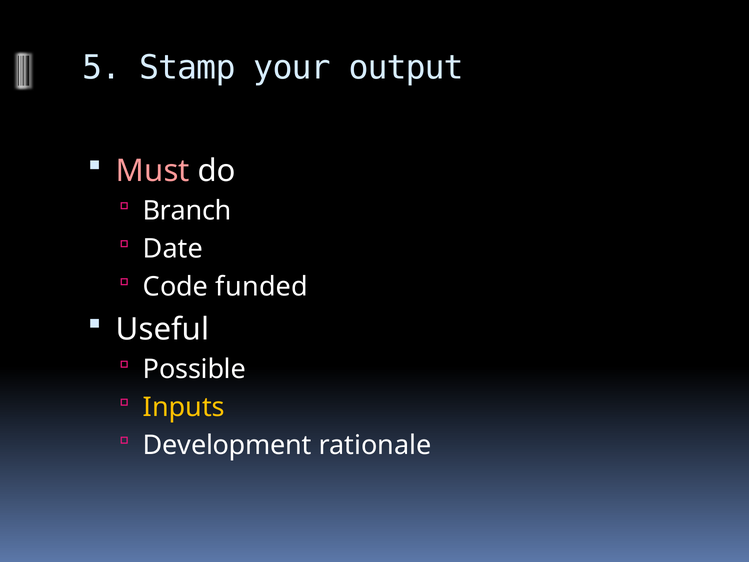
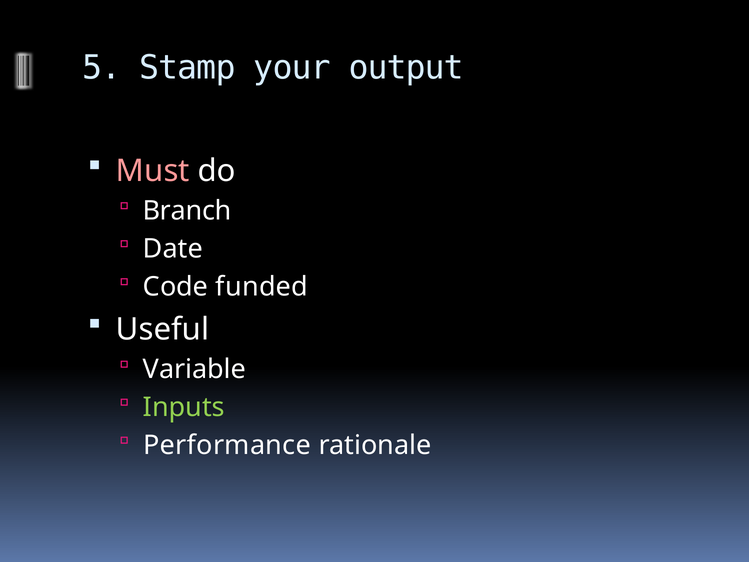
Possible: Possible -> Variable (194, 369)
Inputs colour: yellow -> light green (184, 407)
Development: Development -> Performance (227, 445)
